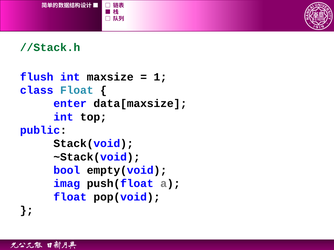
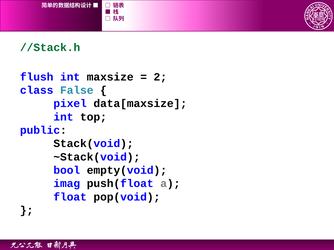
1: 1 -> 2 (160, 77)
class Float: Float -> False (77, 90)
enter: enter -> pixel (70, 104)
